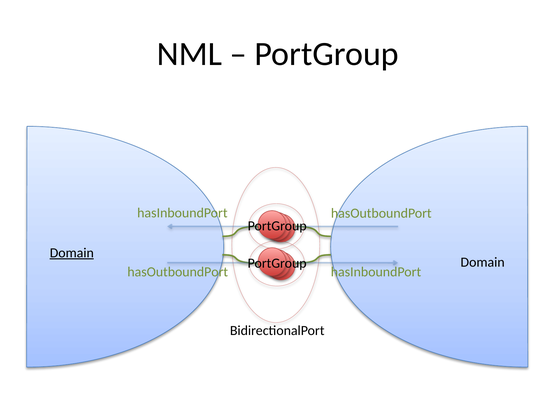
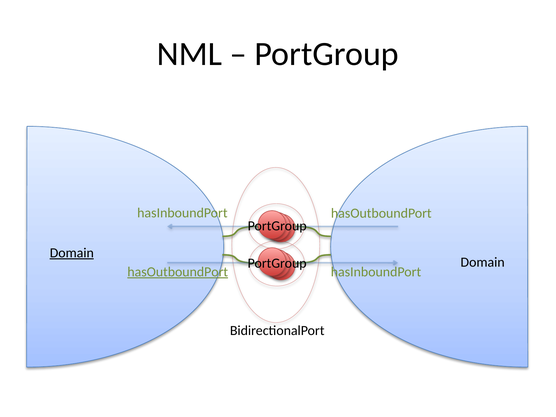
hasOutboundPort underline: none -> present (178, 272)
